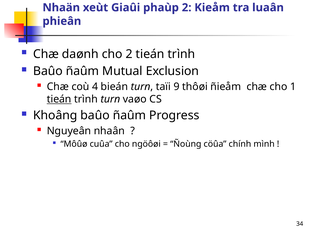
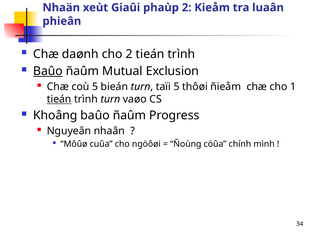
Baûo underline: none -> present (48, 71)
coù 4: 4 -> 5 (95, 87)
taïi 9: 9 -> 5 (177, 87)
